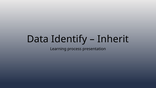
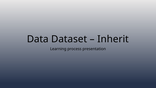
Identify: Identify -> Dataset (69, 39)
